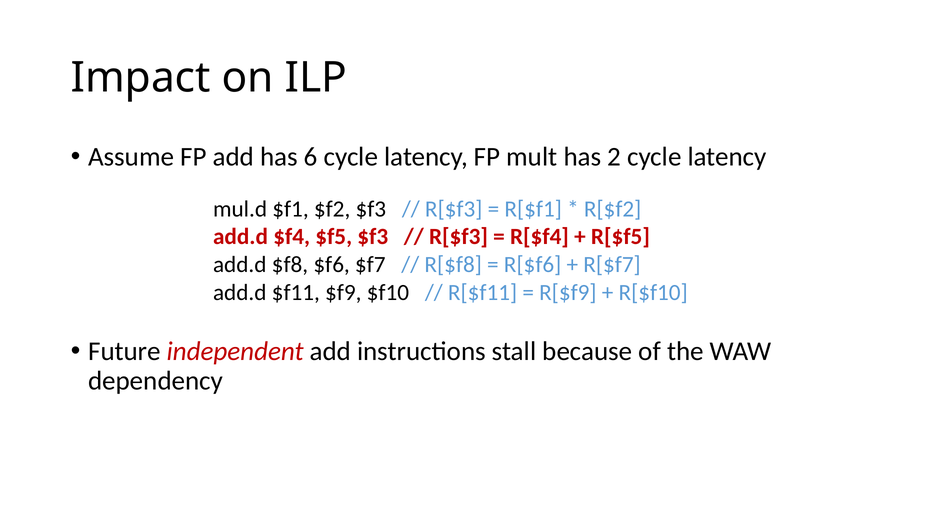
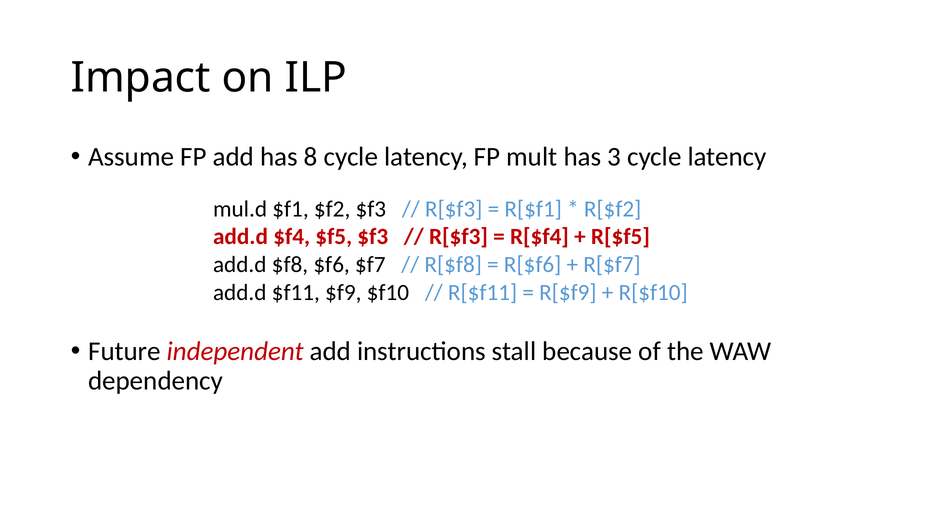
6: 6 -> 8 (311, 157)
2: 2 -> 3 (614, 157)
